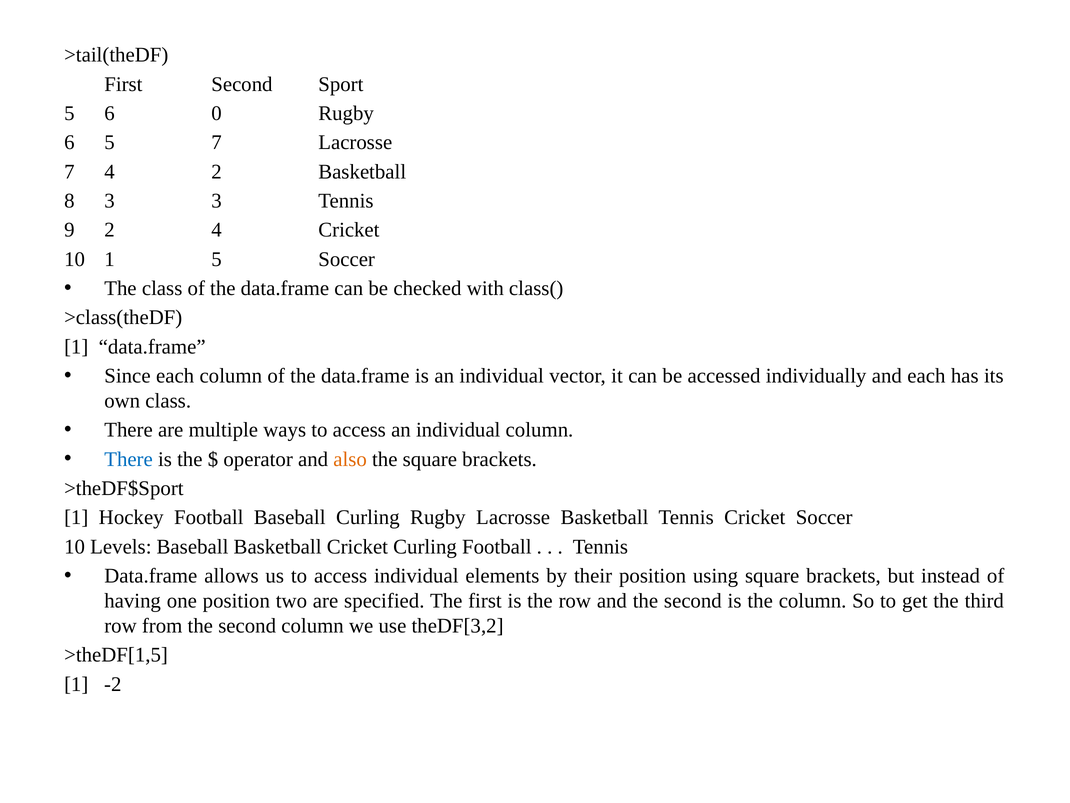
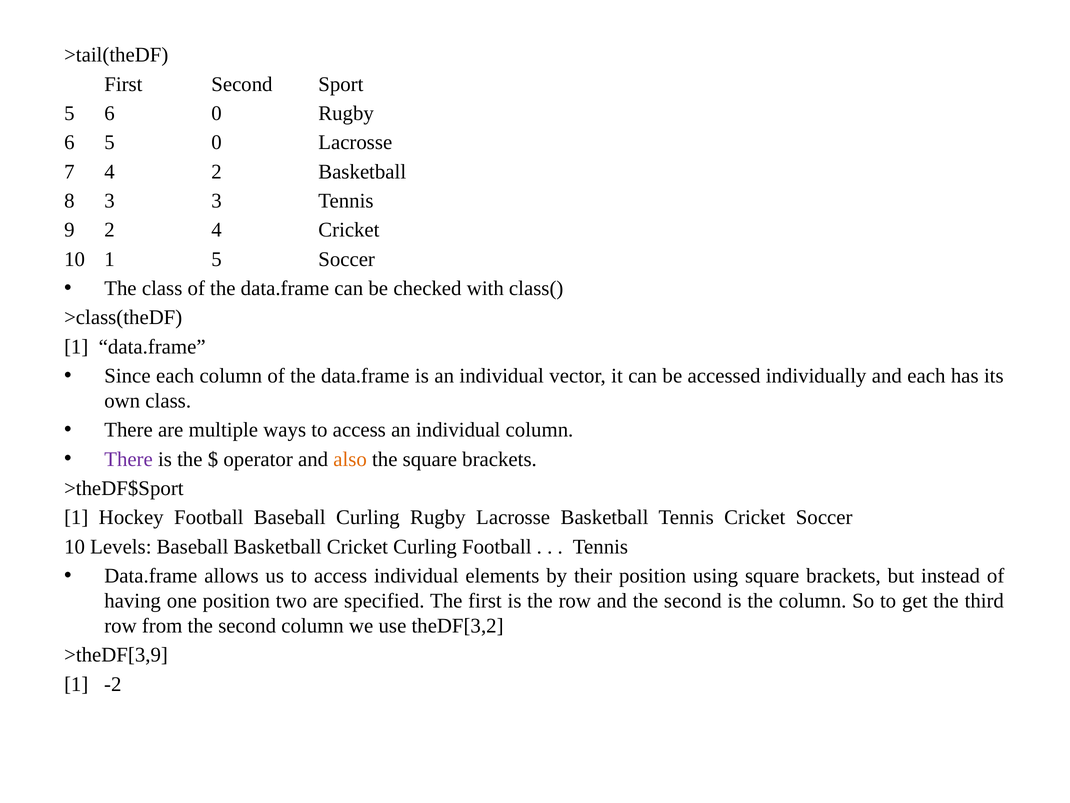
5 7: 7 -> 0 (217, 142)
There colour: blue -> purple (129, 459)
>theDF[1,5: >theDF[1,5 -> >theDF[3,9 (116, 655)
